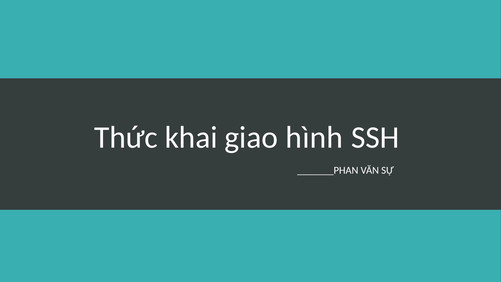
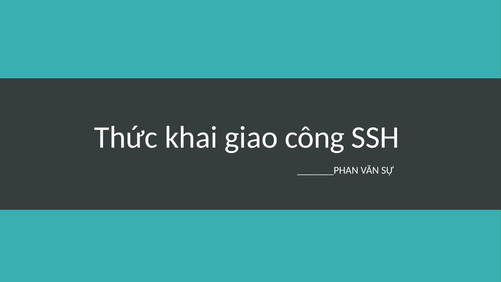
hình: hình -> công (315, 137)
